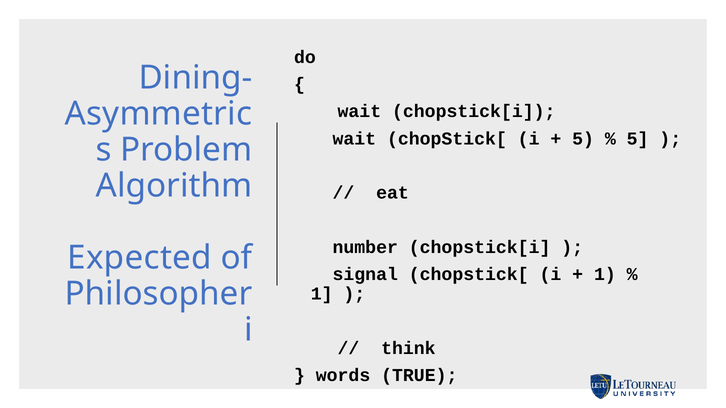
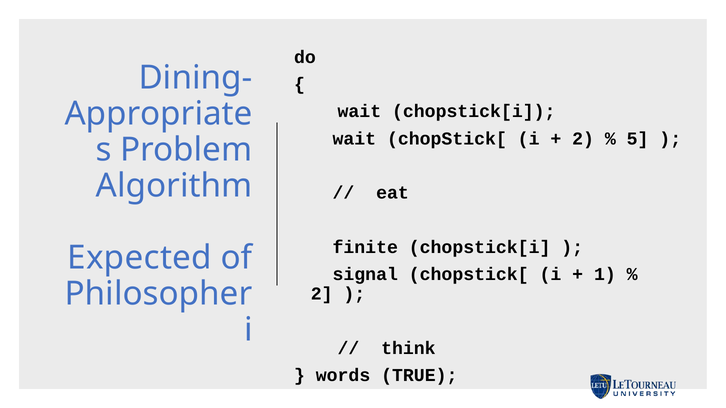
Asymmetric: Asymmetric -> Appropriate (159, 114)
5: 5 -> 2 (583, 139)
number: number -> finite (365, 247)
1: 1 -> 2 (322, 294)
